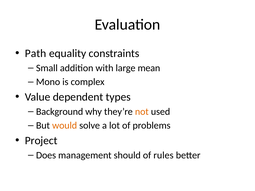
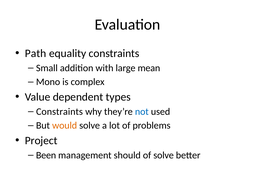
Background: Background -> Constraints (59, 112)
not colour: orange -> blue (142, 112)
Does: Does -> Been (46, 155)
of rules: rules -> solve (164, 155)
